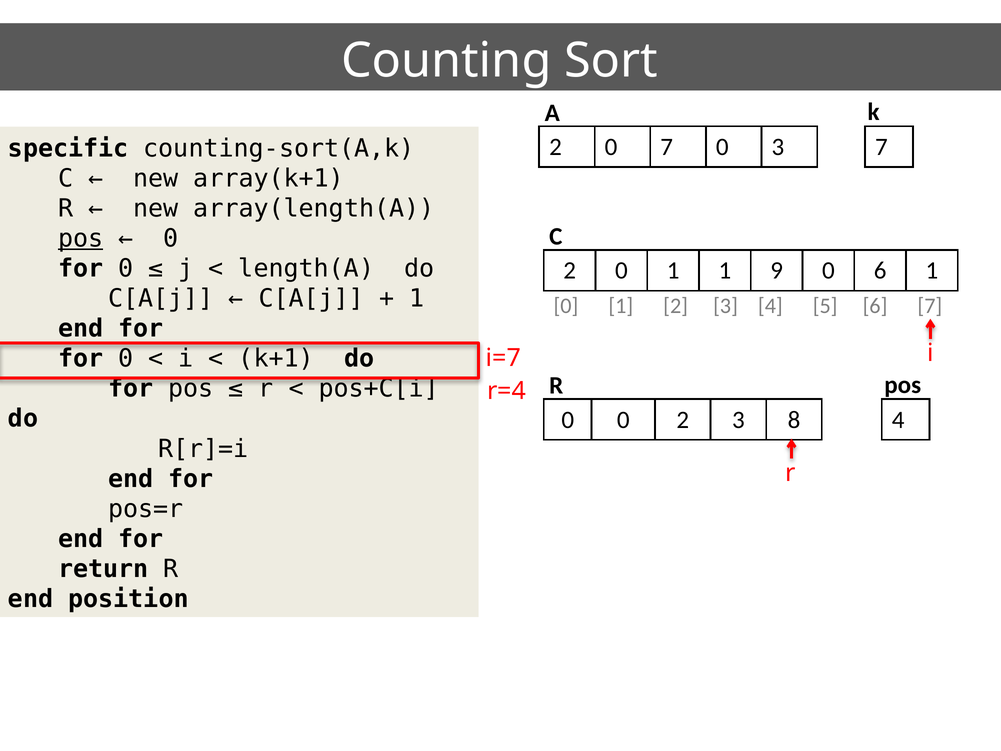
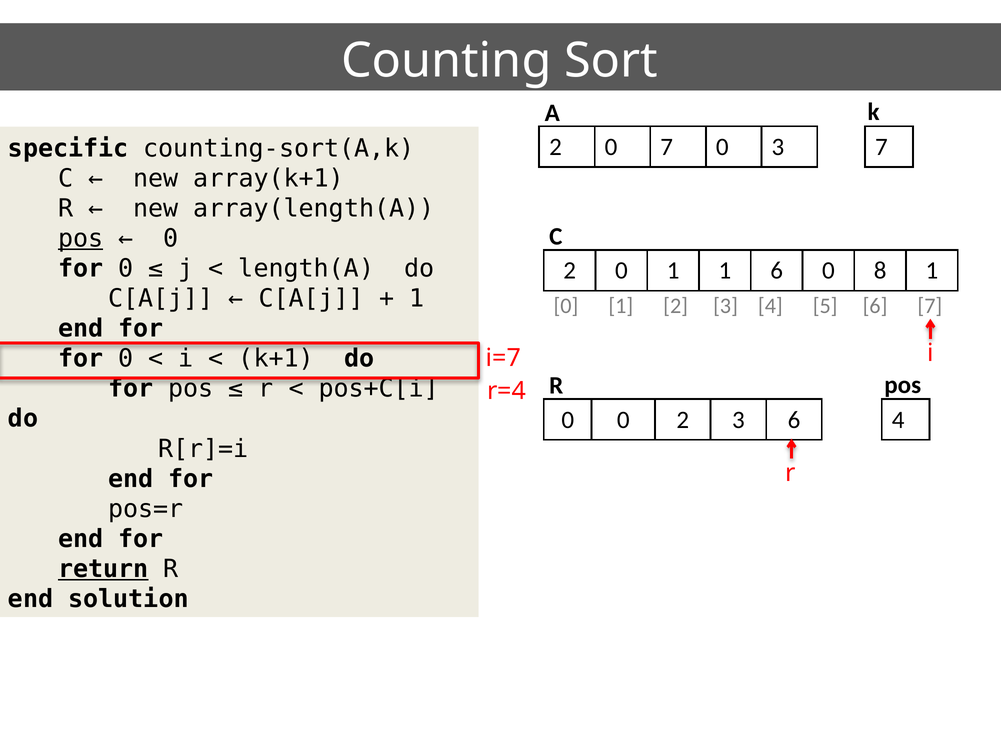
1 9: 9 -> 6 (777, 271)
0 6: 6 -> 8 (880, 271)
3 8: 8 -> 6 (794, 420)
return underline: none -> present (103, 569)
position: position -> solution (128, 599)
